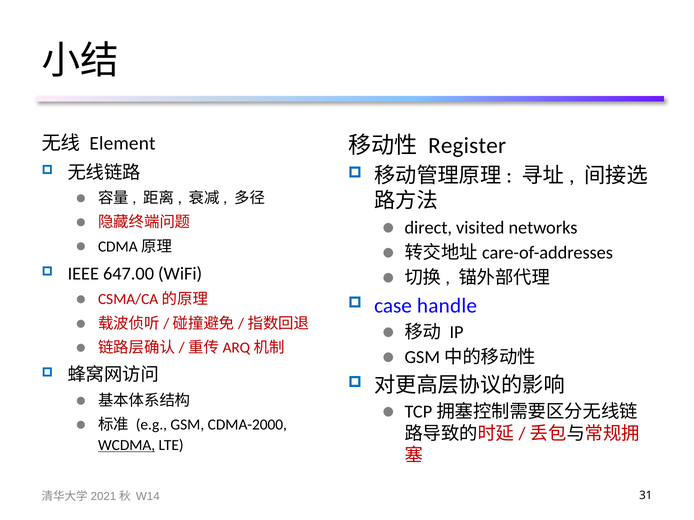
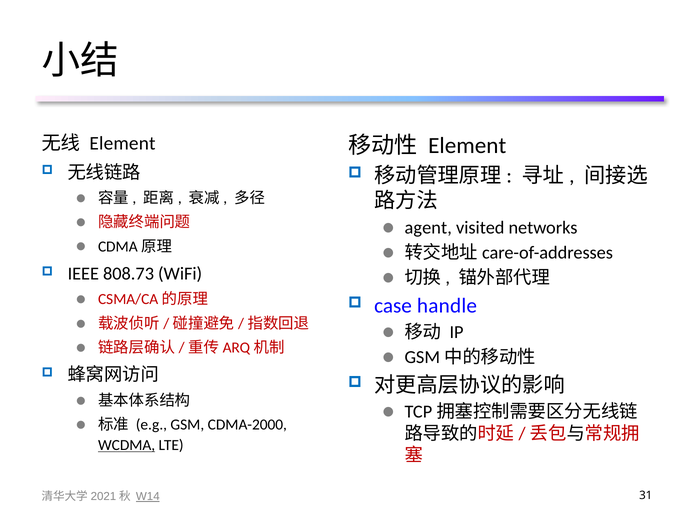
Register: Register -> Element (467, 146)
direct: direct -> agent (428, 228)
647.00: 647.00 -> 808.73 (129, 274)
W14 underline: none -> present (148, 497)
